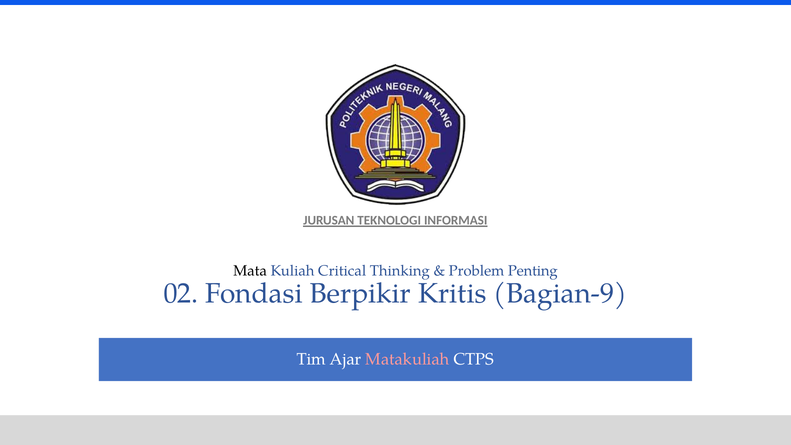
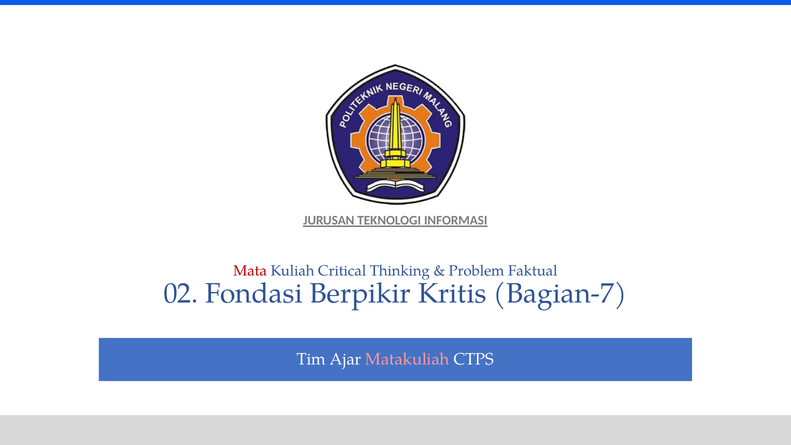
Mata colour: black -> red (250, 271)
Penting: Penting -> Faktual (533, 271)
Bagian-9: Bagian-9 -> Bagian-7 (560, 294)
